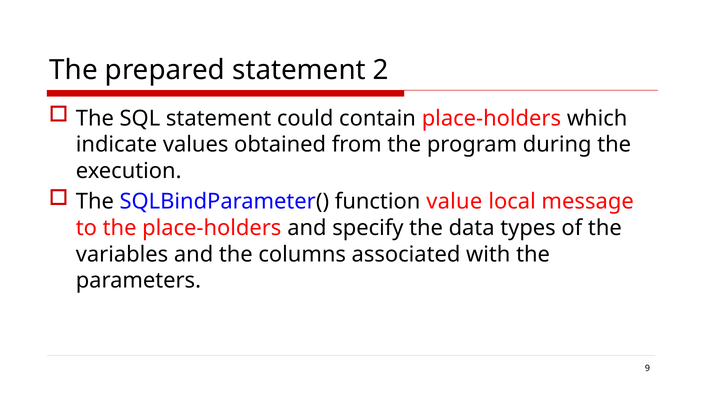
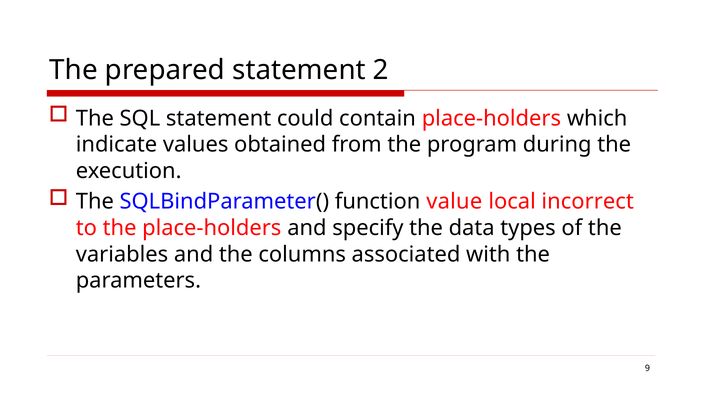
message: message -> incorrect (588, 202)
